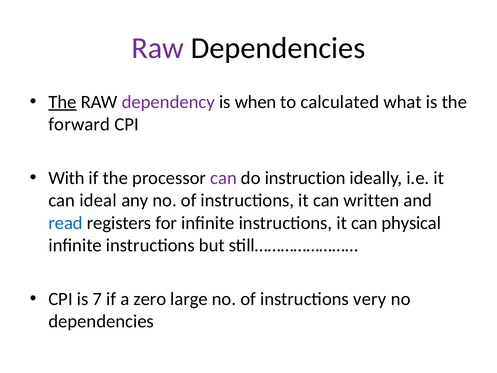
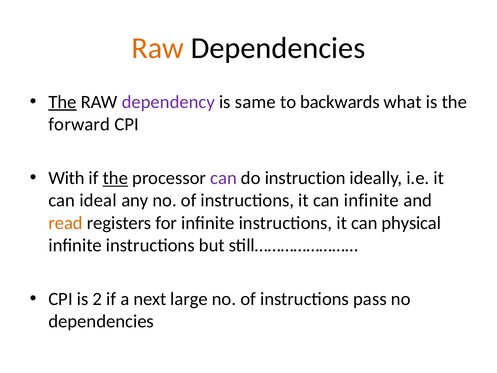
Raw colour: purple -> orange (158, 48)
when: when -> same (255, 102)
calculated: calculated -> backwards (340, 102)
the underline: none -> present (115, 178)
can written: written -> infinite (371, 200)
read colour: blue -> orange (66, 223)
7: 7 -> 2 (97, 299)
zero: zero -> next (150, 299)
very: very -> pass (370, 299)
